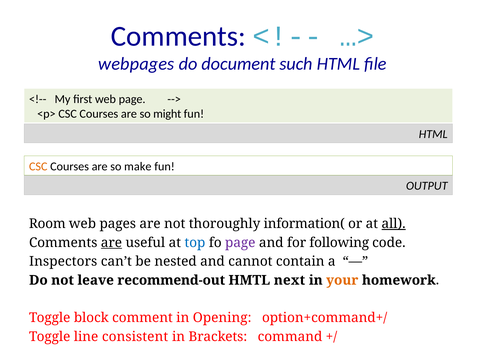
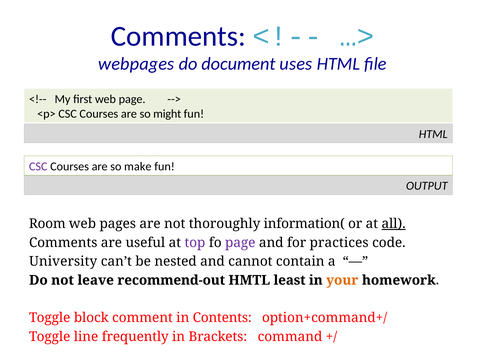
such: such -> uses (296, 64)
CSC colour: orange -> purple (38, 167)
are underline: present -> none (111, 243)
top colour: blue -> purple (195, 243)
following: following -> practices (339, 243)
Inspectors: Inspectors -> University (63, 262)
next: next -> least (290, 281)
Opening: Opening -> Contents (222, 319)
consistent: consistent -> frequently (135, 337)
